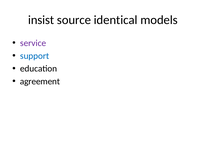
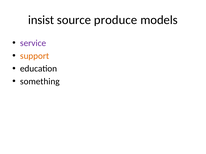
identical: identical -> produce (116, 20)
support colour: blue -> orange (35, 56)
agreement: agreement -> something (40, 82)
